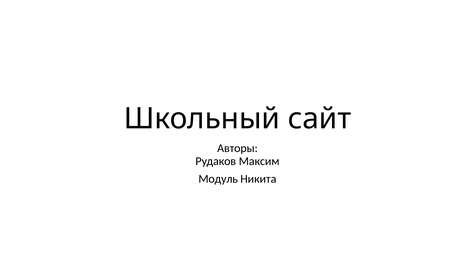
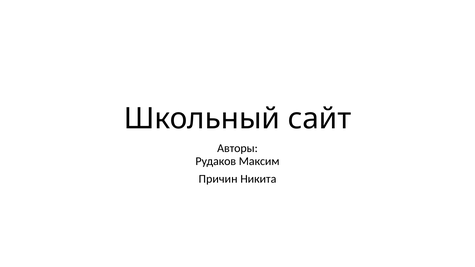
Модуль: Модуль -> Причин (218, 179)
